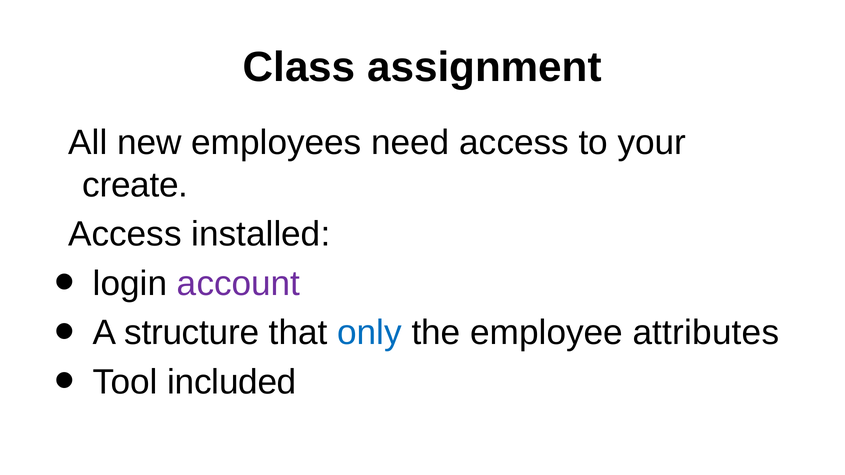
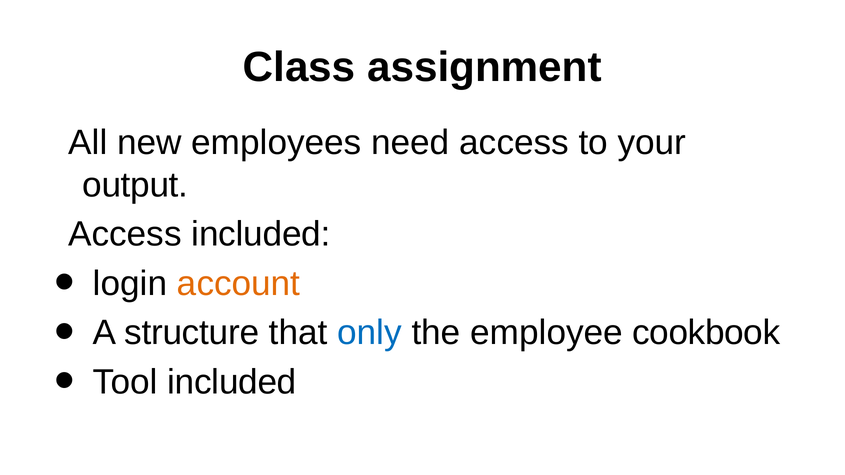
create: create -> output (135, 185)
Access installed: installed -> included (261, 234)
account colour: purple -> orange (239, 284)
attributes: attributes -> cookbook (706, 333)
